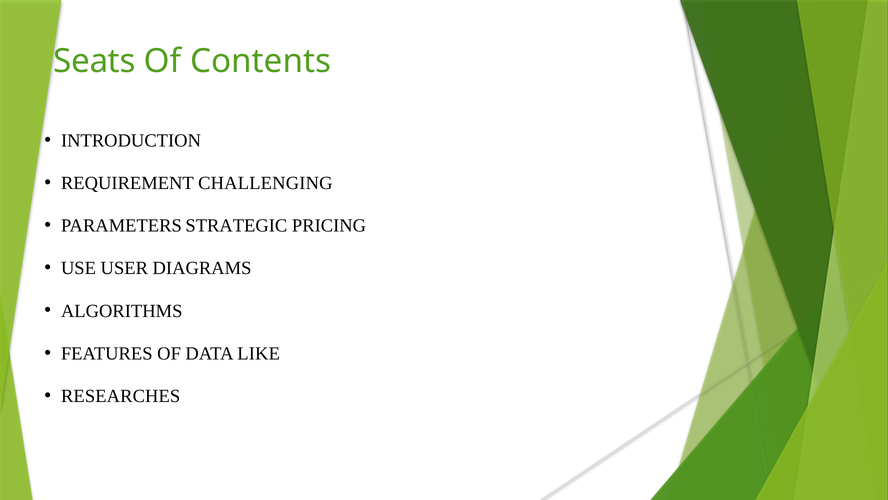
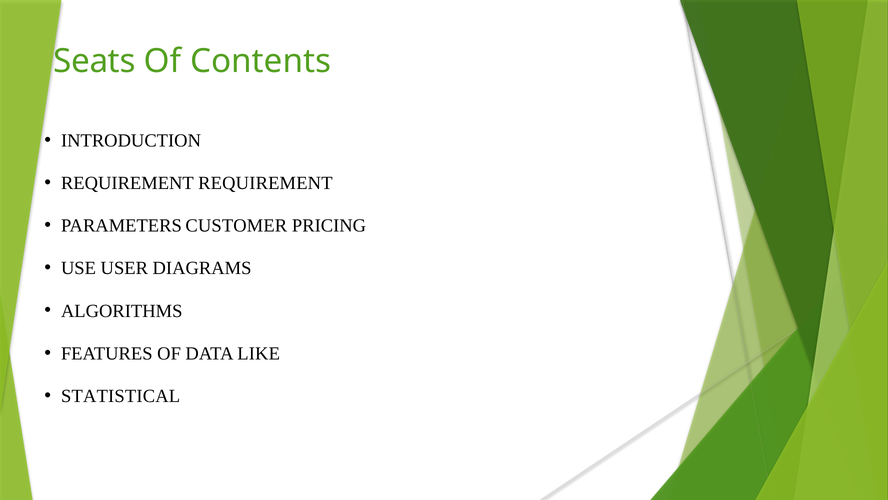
REQUIREMENT CHALLENGING: CHALLENGING -> REQUIREMENT (265, 183)
STRATEGIC: STRATEGIC -> CUSTOMER (236, 225)
RESEARCHES: RESEARCHES -> STATISTICAL (121, 396)
